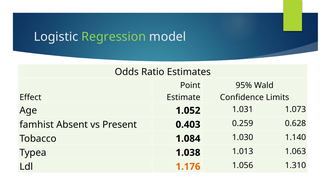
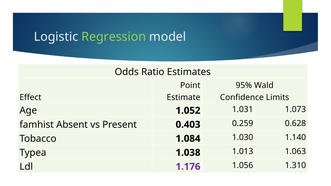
1.176 colour: orange -> purple (188, 167)
